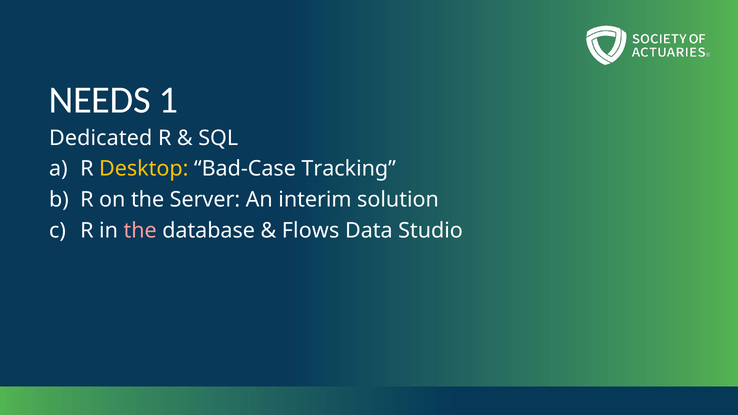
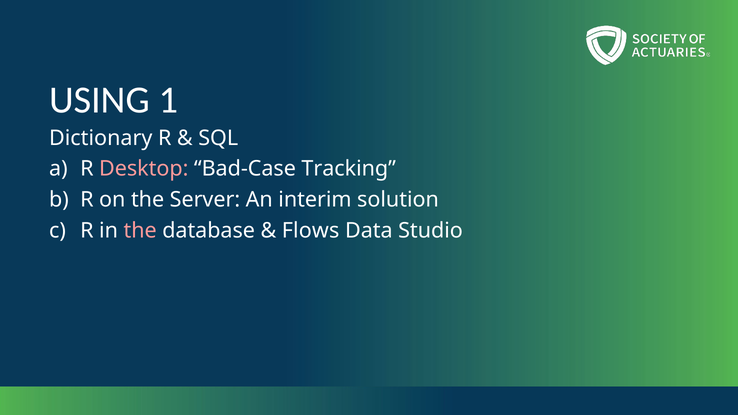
NEEDS: NEEDS -> USING (100, 100)
Dedicated: Dedicated -> Dictionary (101, 138)
Desktop colour: yellow -> pink (144, 169)
